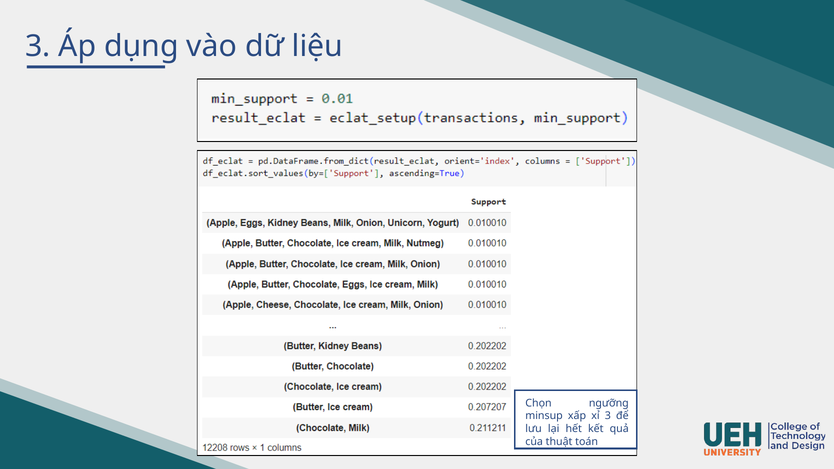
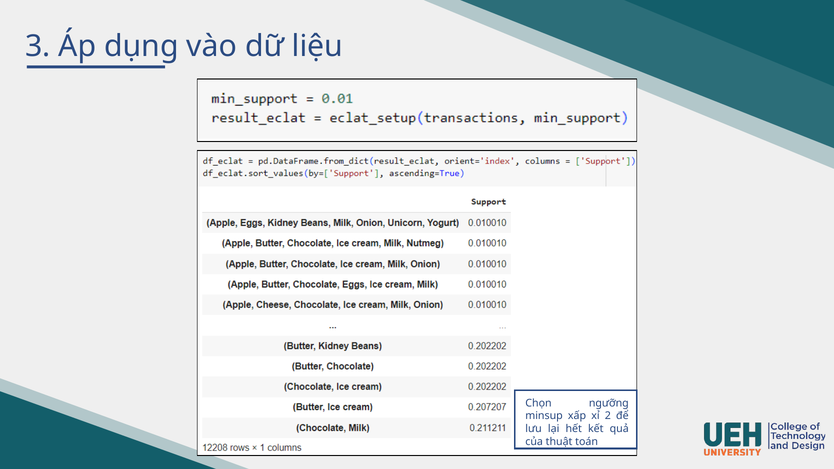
xỉ 3: 3 -> 2 (608, 416)
